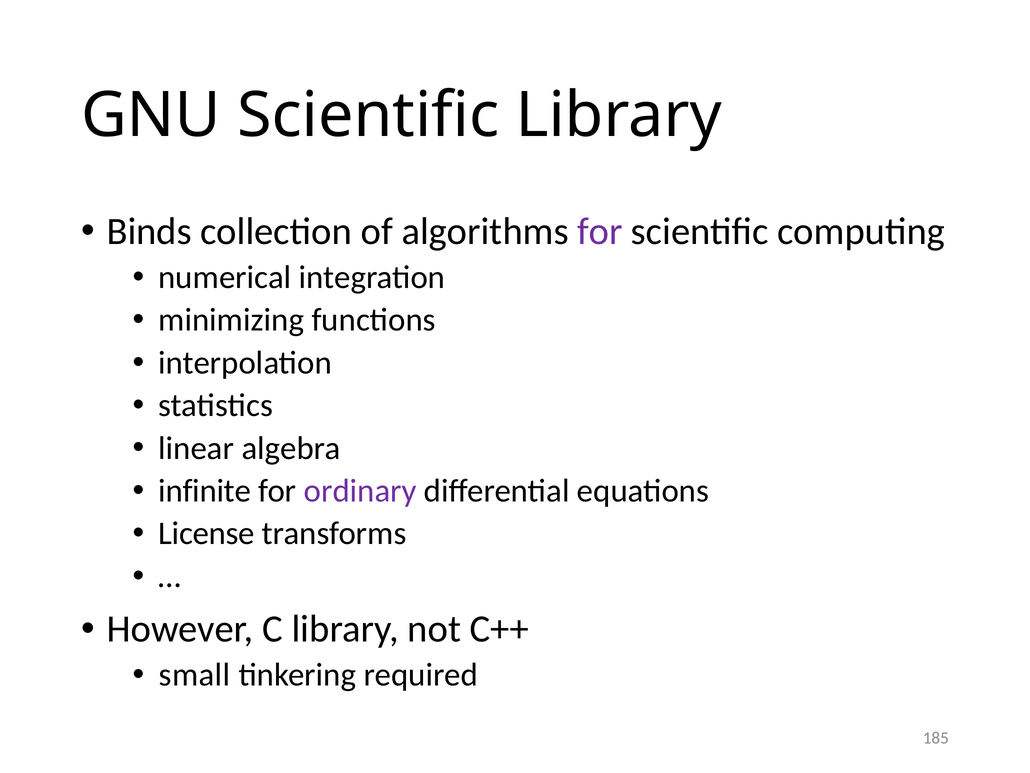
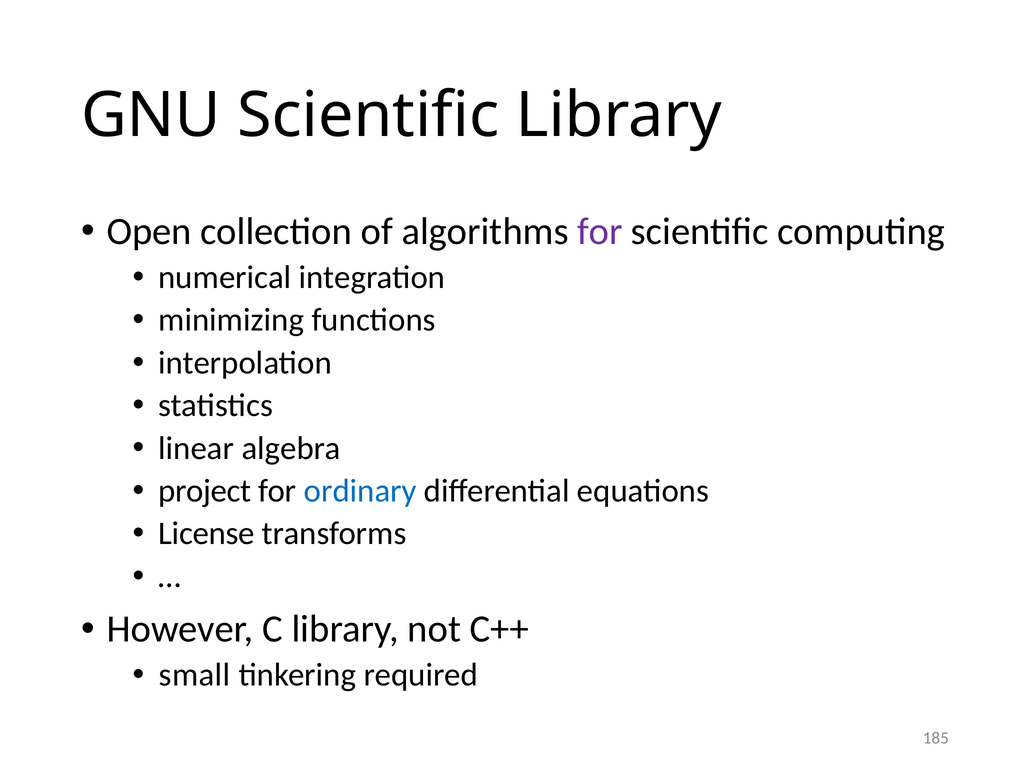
Binds: Binds -> Open (149, 231)
infinite: infinite -> project (205, 491)
ordinary colour: purple -> blue (360, 491)
